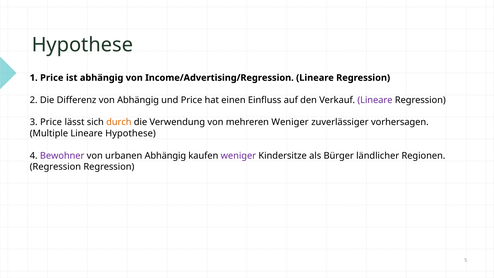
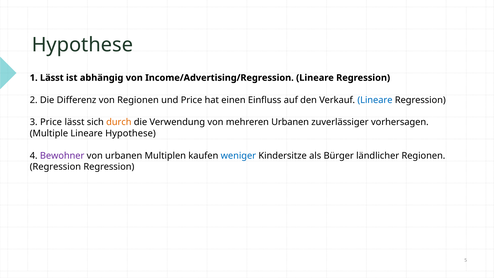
1 Price: Price -> Lässt (52, 78)
von Abhängig: Abhängig -> Regionen (138, 100)
Lineare colour: purple -> blue (375, 100)
mehreren Weniger: Weniger -> Urbanen (290, 122)
urbanen Abhängig: Abhängig -> Multiplen (165, 156)
weniger colour: purple -> blue (238, 156)
